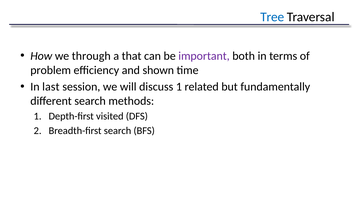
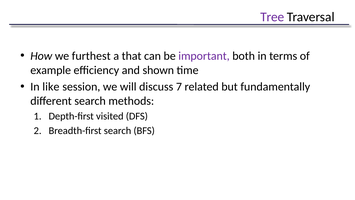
Tree colour: blue -> purple (272, 17)
through: through -> furthest (91, 56)
problem: problem -> example (51, 70)
last: last -> like (51, 87)
discuss 1: 1 -> 7 (179, 87)
